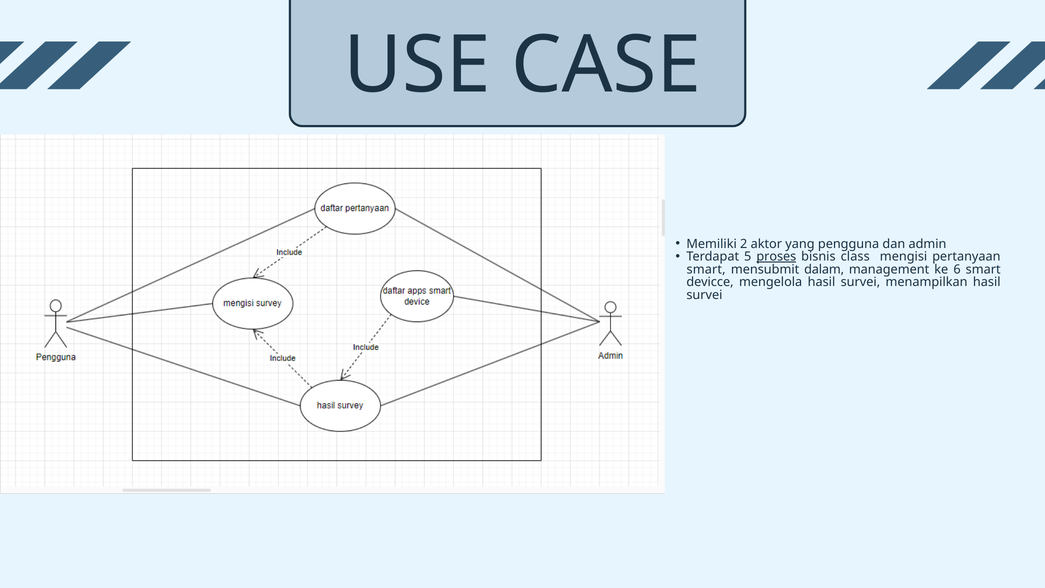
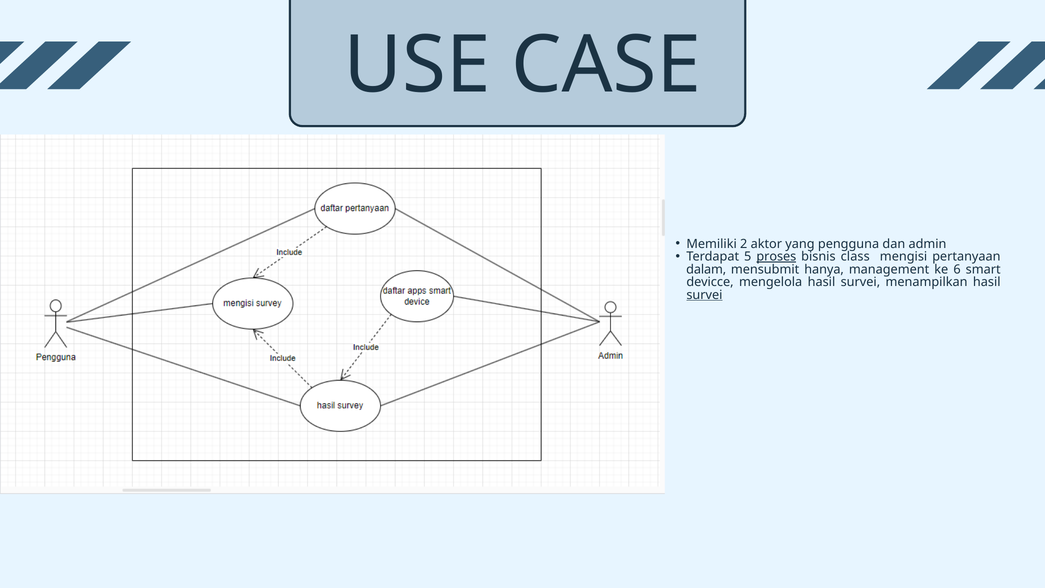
smart: smart -> dalam (706, 269)
dalam: dalam -> hanya (824, 269)
survei underline: none -> present (704, 295)
